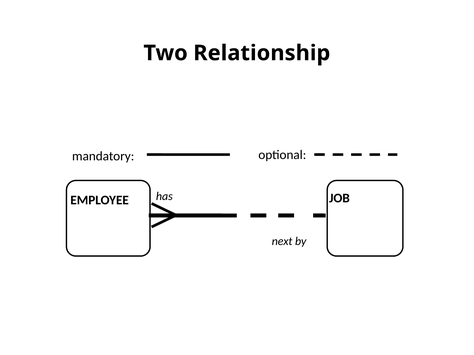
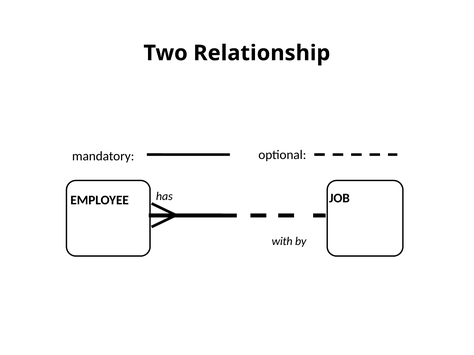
next: next -> with (282, 241)
